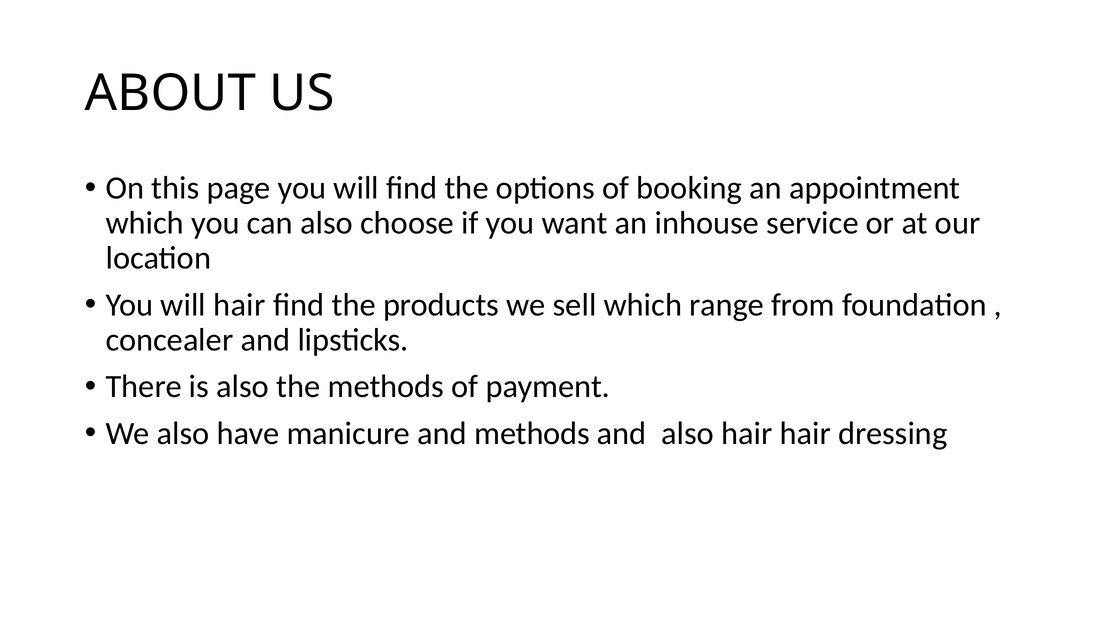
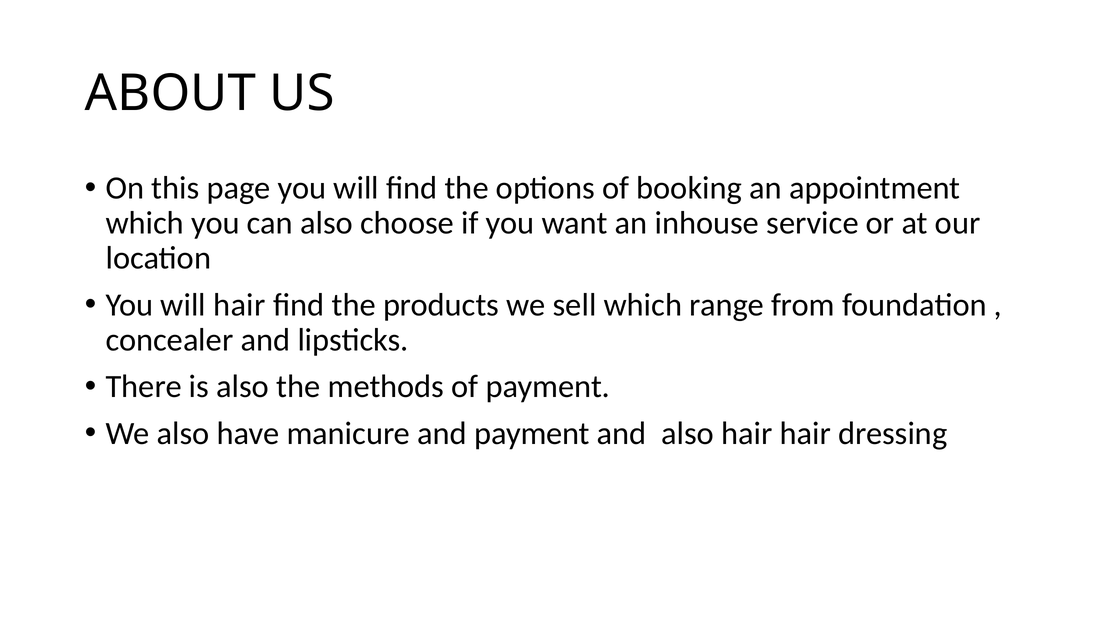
and methods: methods -> payment (532, 433)
